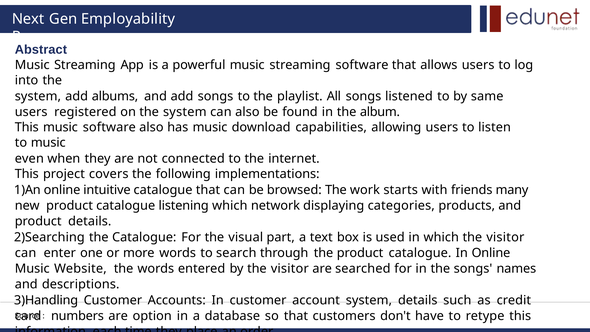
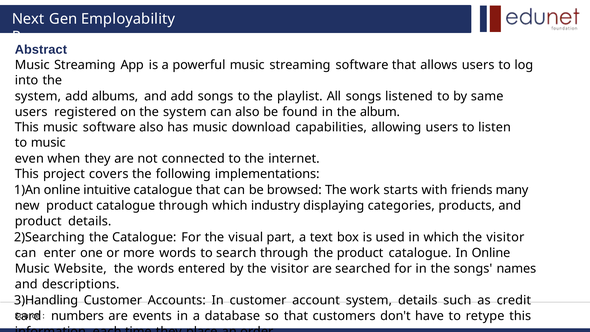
catalogue listening: listening -> through (184, 206)
network: network -> industry (275, 206)
option: option -> events (152, 316)
